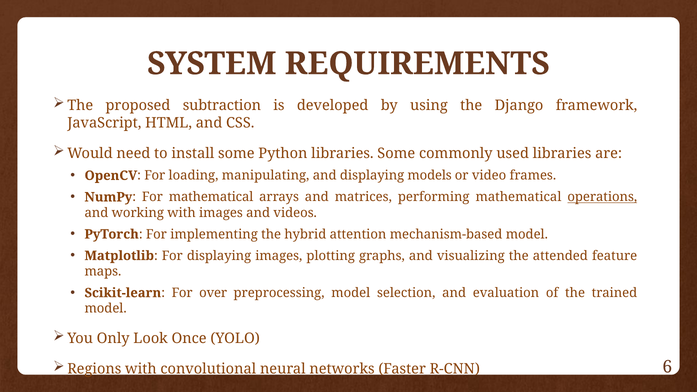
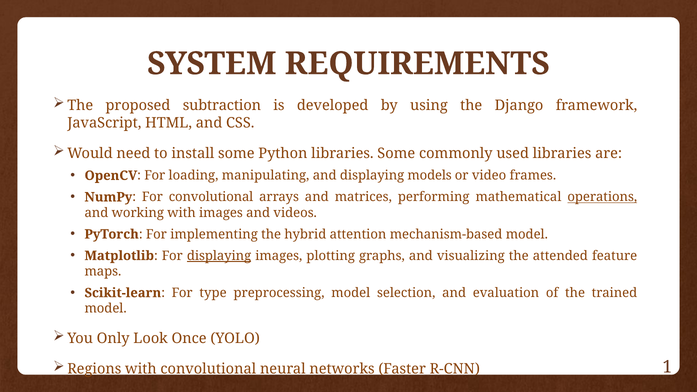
For mathematical: mathematical -> convolutional (211, 197)
displaying underline: none -> present (219, 256)
over: over -> type (213, 293)
6: 6 -> 1 (667, 367)
